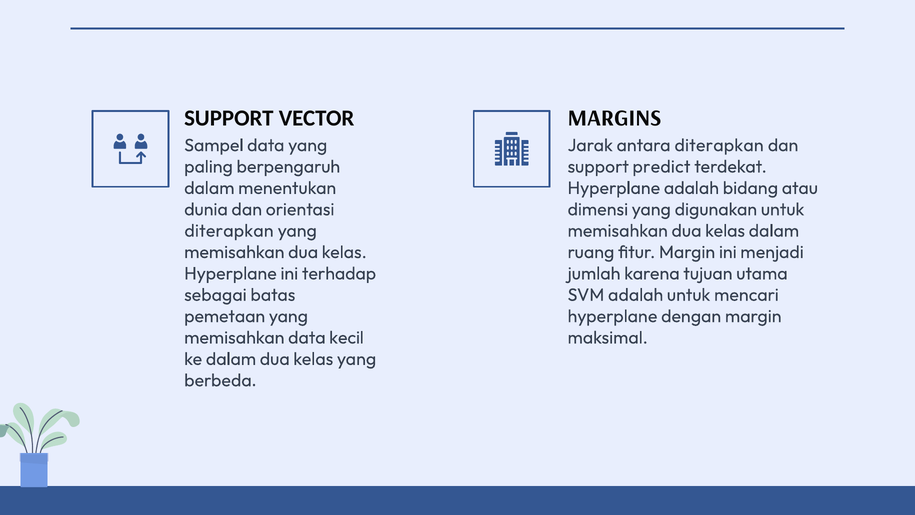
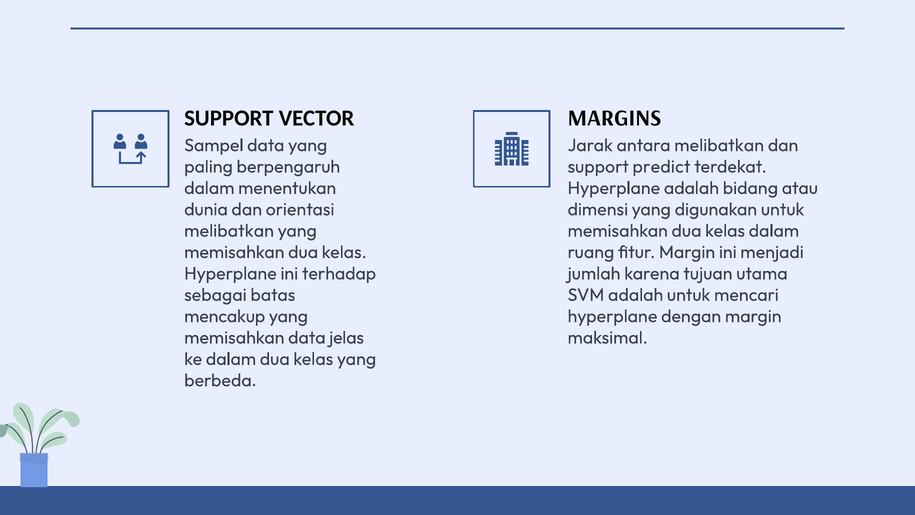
antara diterapkan: diterapkan -> melibatkan (719, 145)
diterapkan: diterapkan -> melibatkan (229, 231)
pemetaan: pemetaan -> mencakup (225, 316)
kecil: kecil -> jelas (347, 338)
